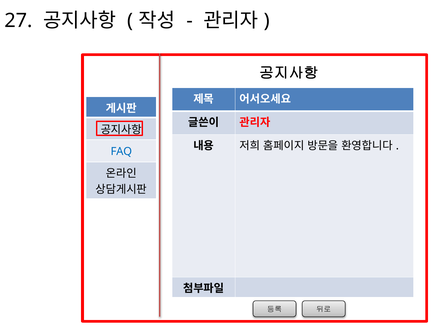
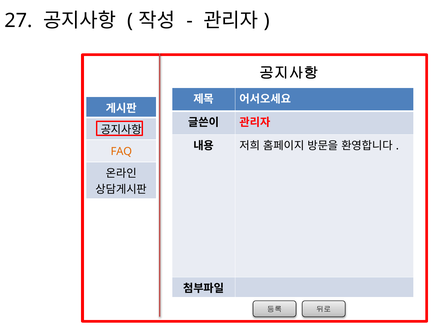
FAQ colour: blue -> orange (121, 152)
